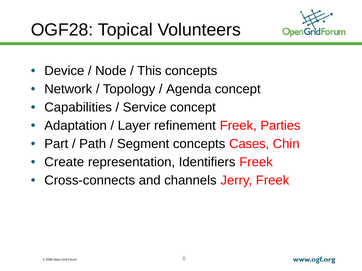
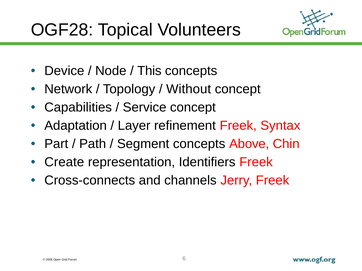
Agenda: Agenda -> Without (189, 89)
Parties: Parties -> Syntax (280, 126)
Cases: Cases -> Above (249, 144)
